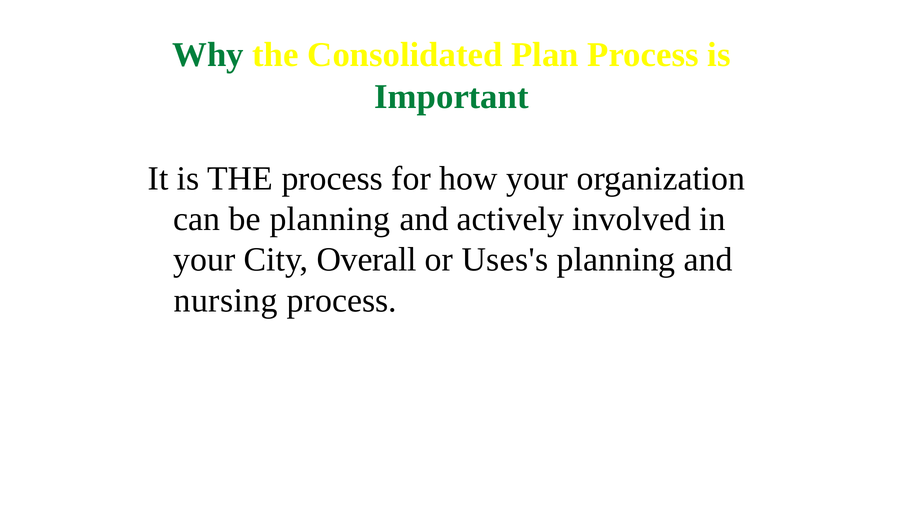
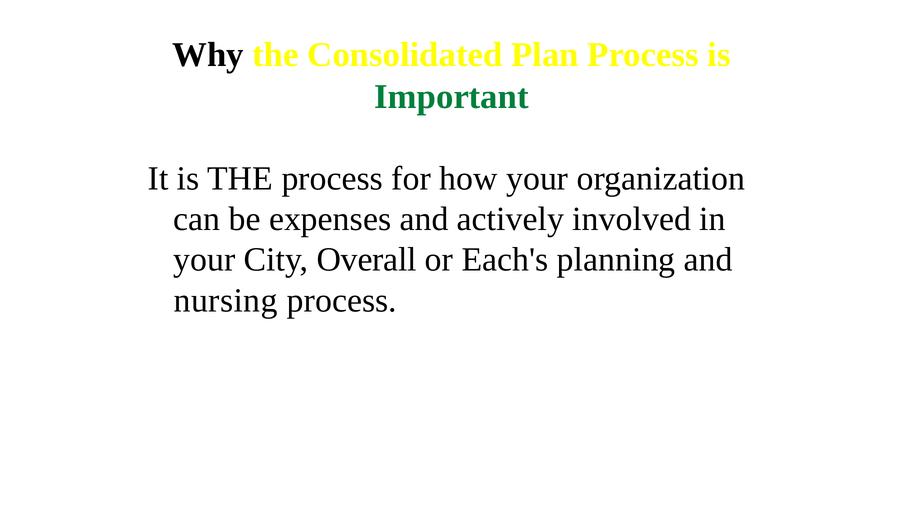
Why colour: green -> black (208, 55)
be planning: planning -> expenses (330, 219)
Uses's: Uses's -> Each's (505, 260)
